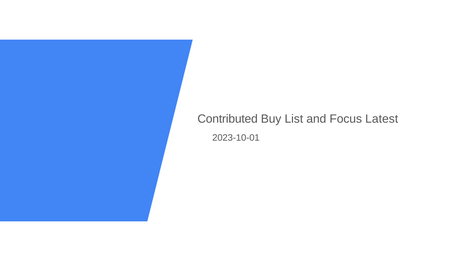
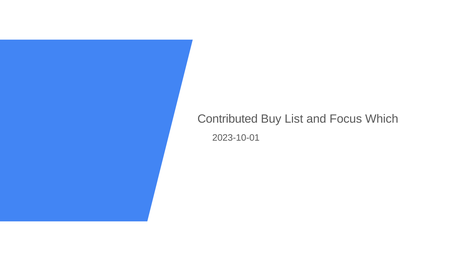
Latest: Latest -> Which (382, 119)
